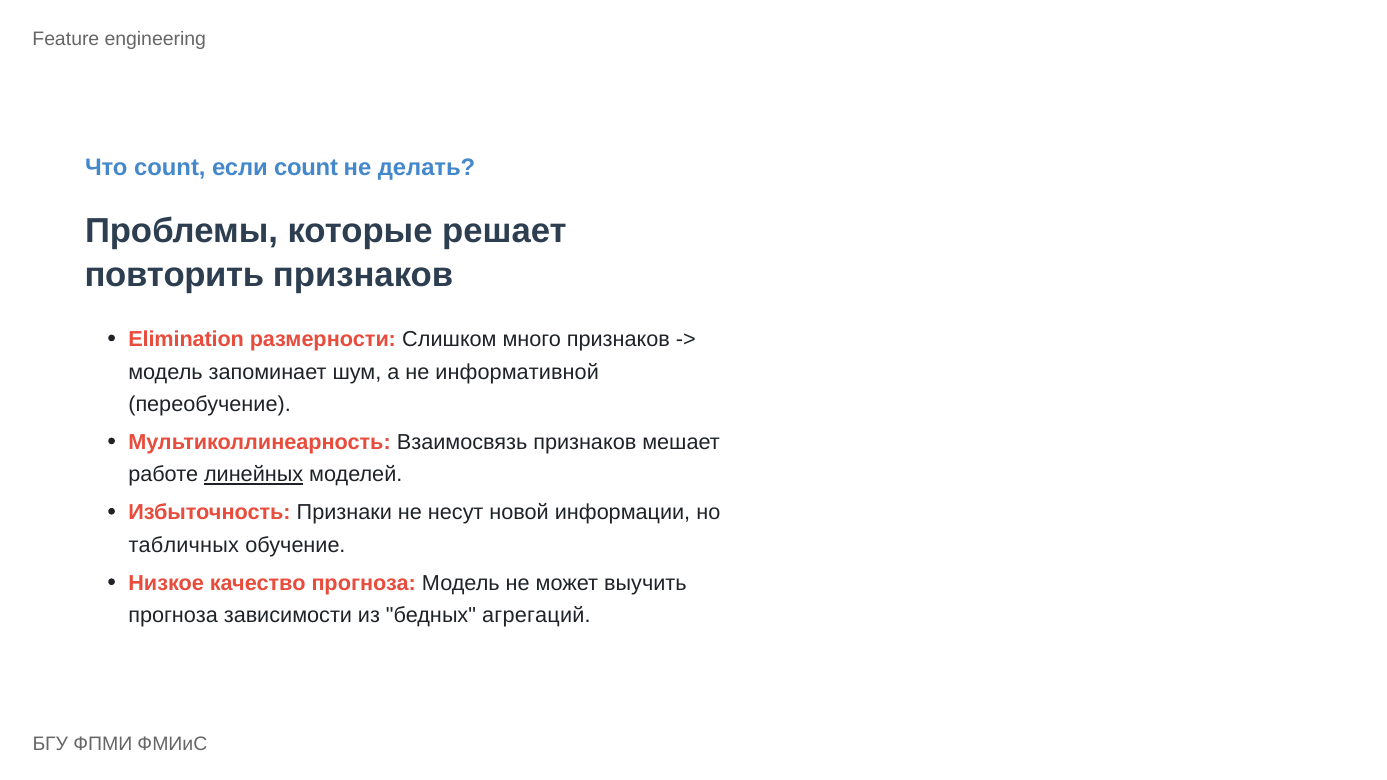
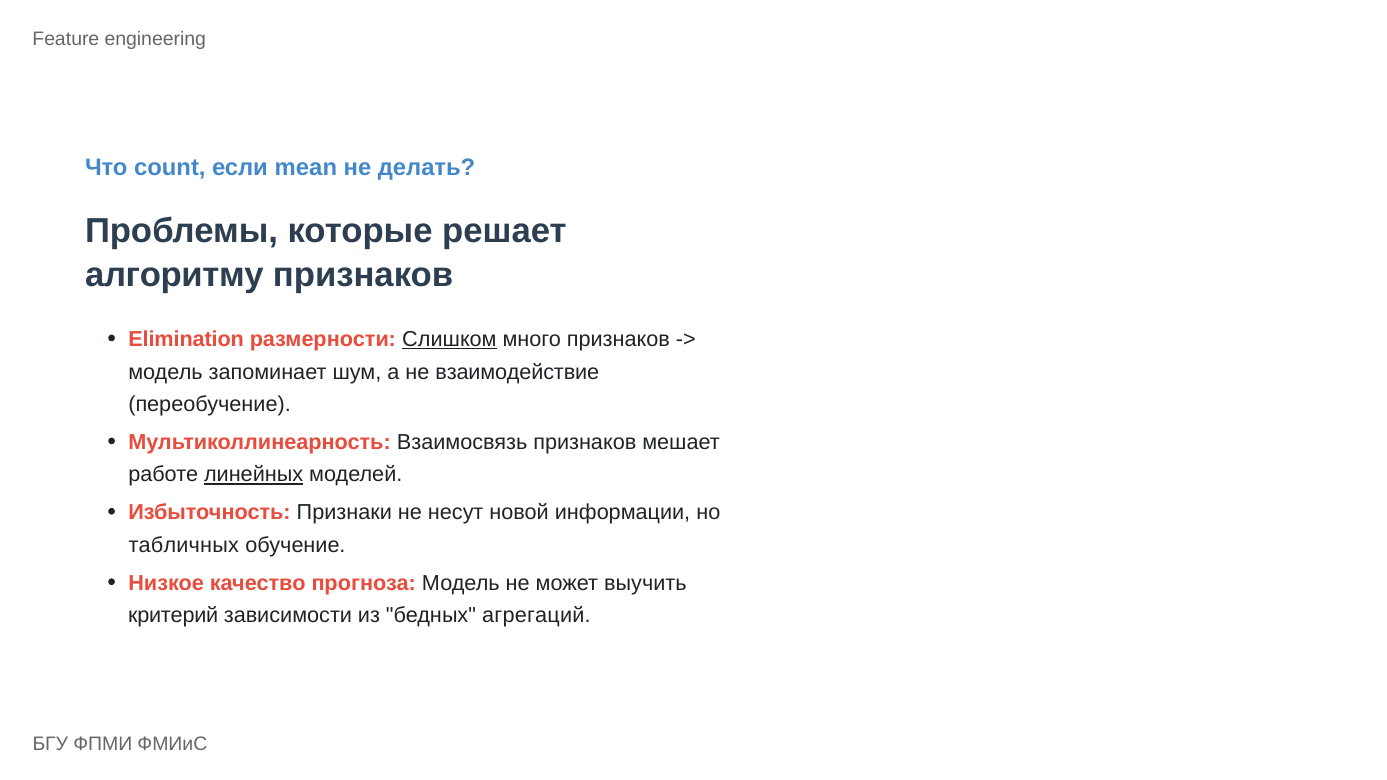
если count: count -> mean (306, 168)
повторить: повторить -> алгоритму (174, 275)
Слишком underline: none -> present (449, 339)
информативной: информативной -> взаимодействие (517, 372)
прогноза: прогноза -> критерий (173, 616)
